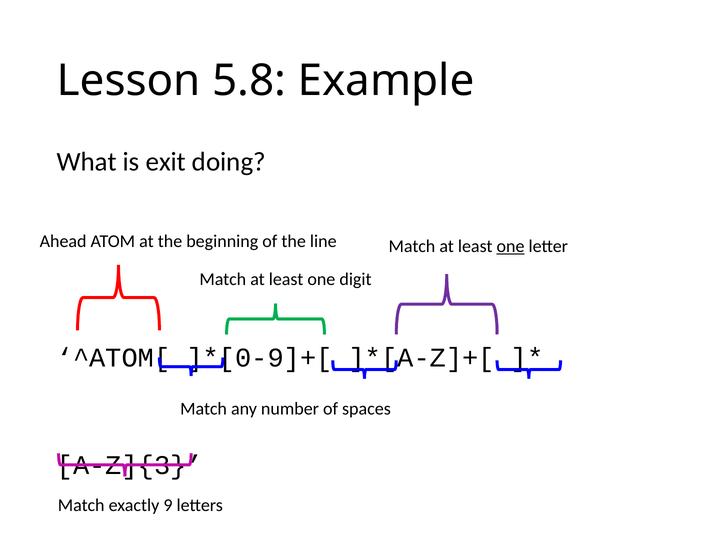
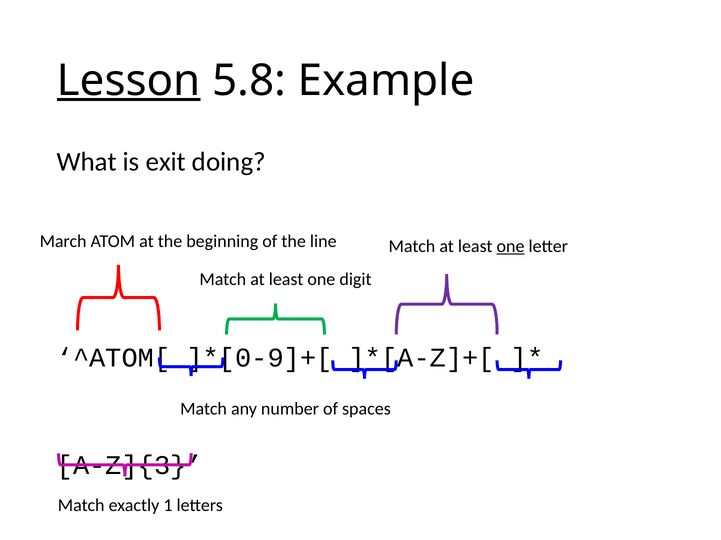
Lesson underline: none -> present (129, 81)
Ahead: Ahead -> March (63, 242)
9: 9 -> 1 (168, 506)
